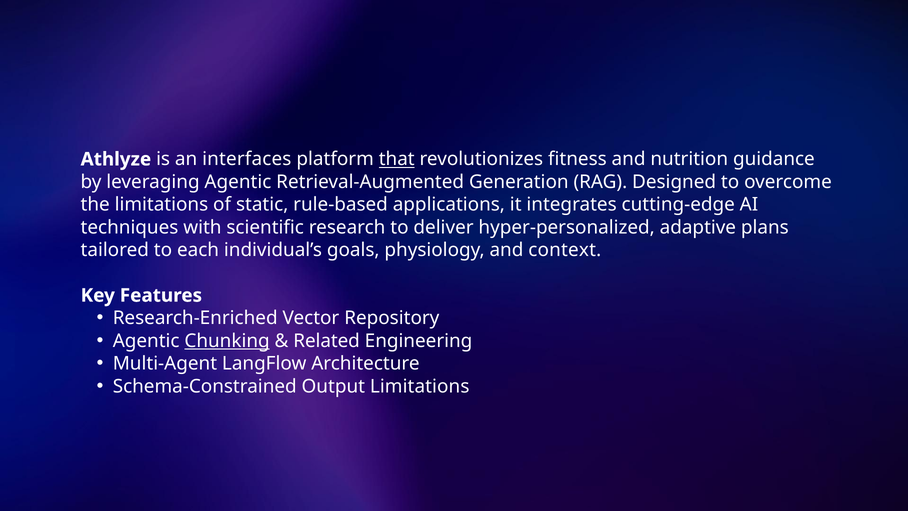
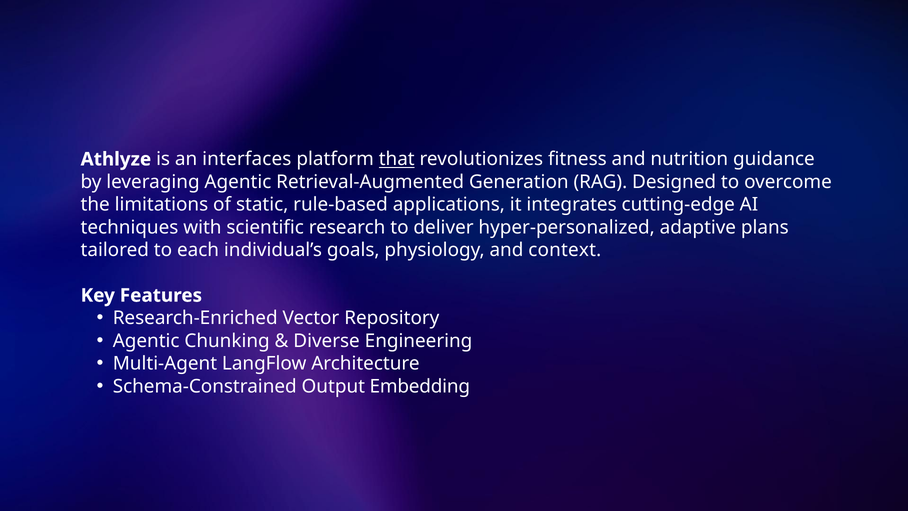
Chunking underline: present -> none (227, 341)
Related: Related -> Diverse (327, 341)
Output Limitations: Limitations -> Embedding (420, 386)
